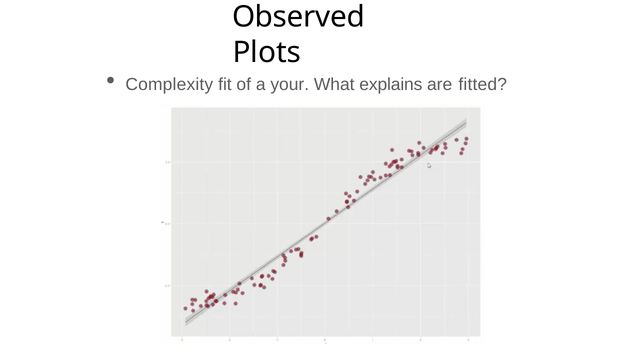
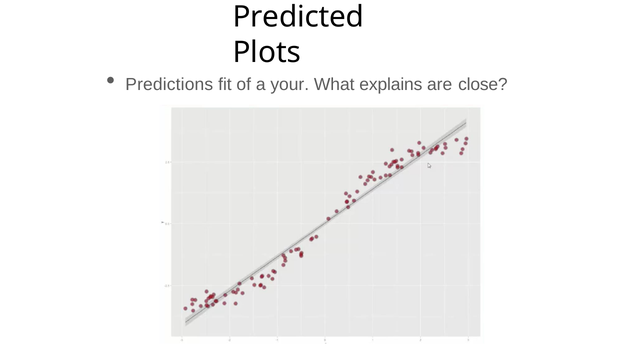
Observed: Observed -> Predicted (298, 17)
Complexity: Complexity -> Predictions (169, 85)
fitted: fitted -> close (483, 85)
